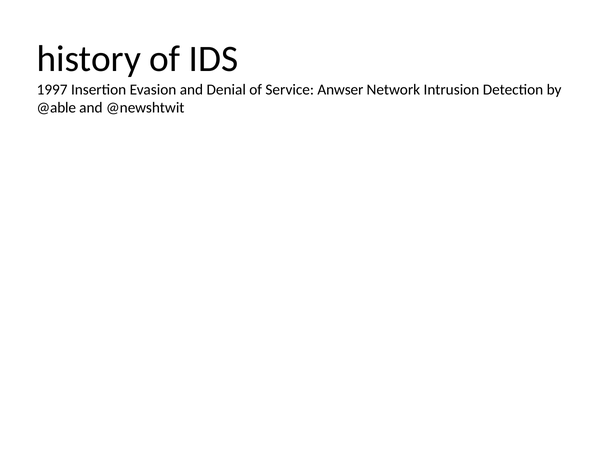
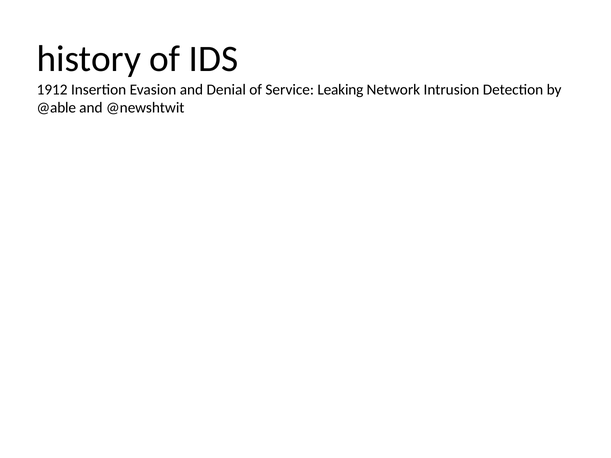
1997: 1997 -> 1912 (52, 90)
Anwser: Anwser -> Leaking (340, 90)
